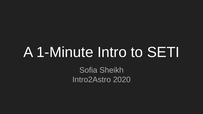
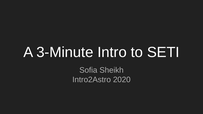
1-Minute: 1-Minute -> 3-Minute (65, 52)
